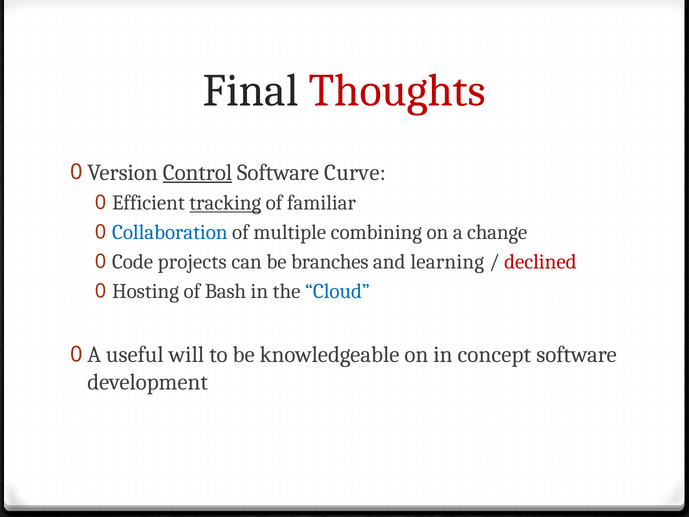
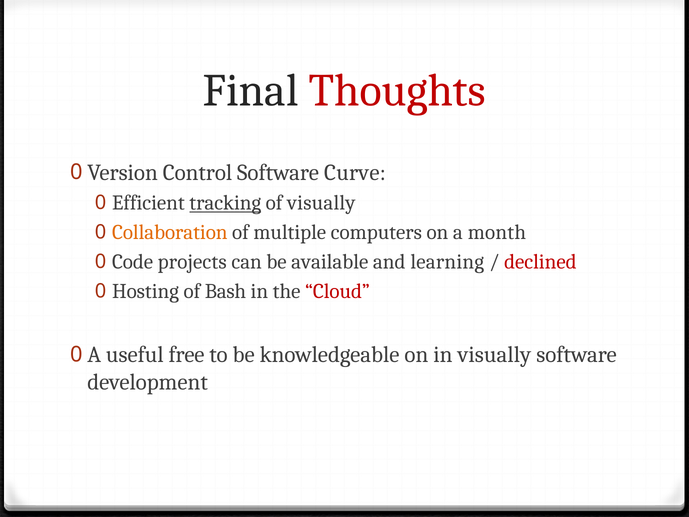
Control underline: present -> none (197, 172)
of familiar: familiar -> visually (321, 203)
Collaboration colour: blue -> orange (170, 232)
combining: combining -> computers (376, 232)
change: change -> month (497, 232)
branches: branches -> available (330, 262)
Cloud colour: blue -> red (337, 291)
will: will -> free (187, 355)
in concept: concept -> visually (494, 355)
